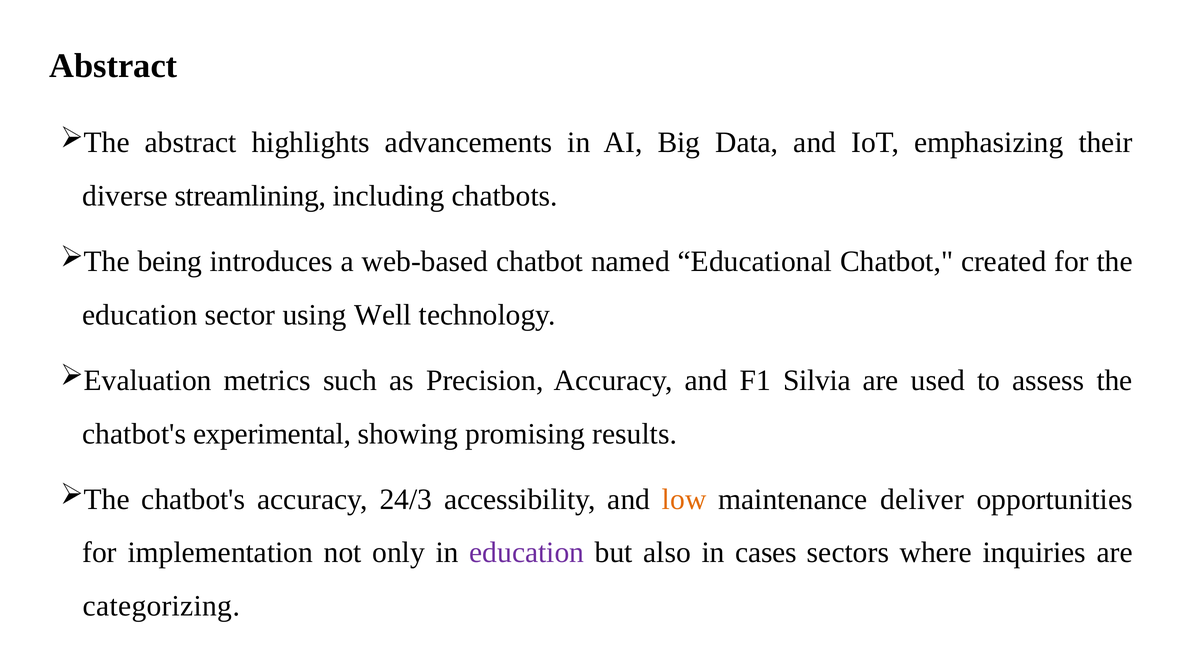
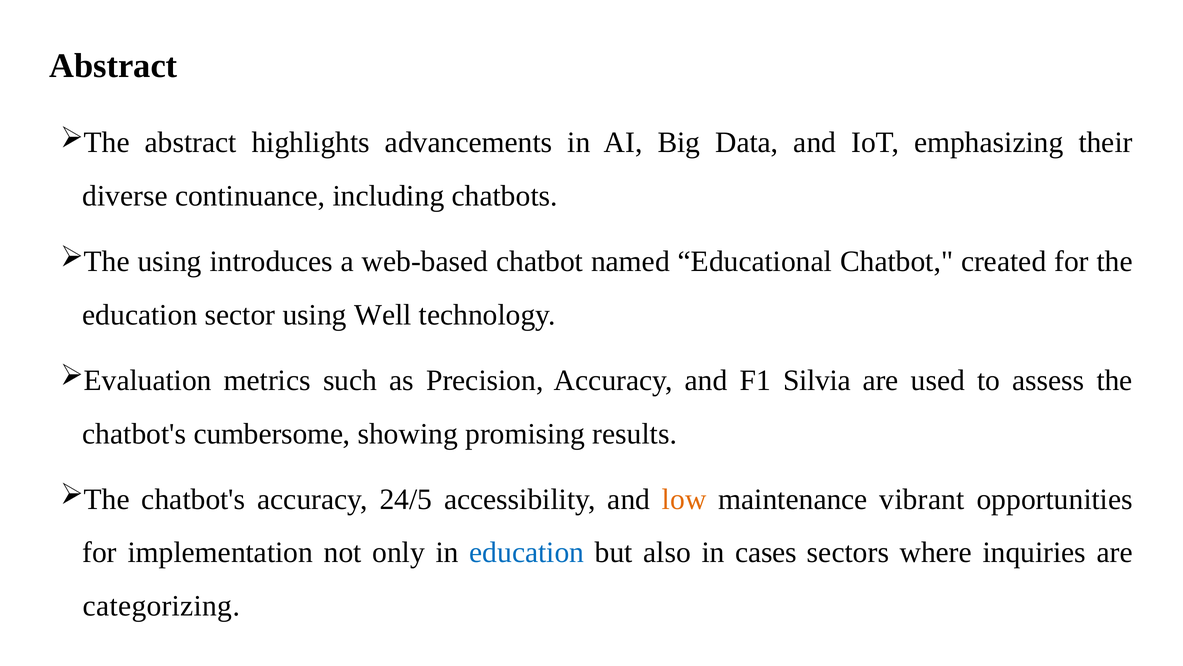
streamlining: streamlining -> continuance (250, 196)
being: being -> using (170, 261)
experimental: experimental -> cumbersome (272, 433)
24/3: 24/3 -> 24/5 (406, 499)
deliver: deliver -> vibrant (922, 499)
education colour: purple -> blue (527, 552)
